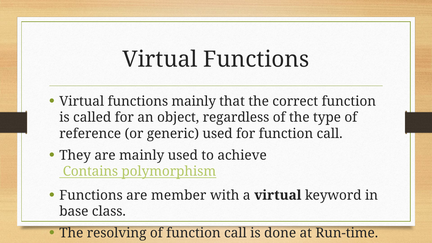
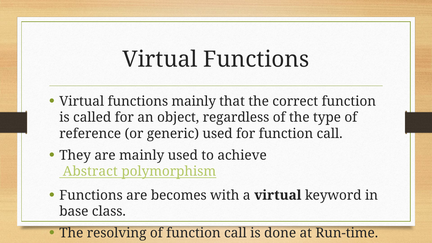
Contains: Contains -> Abstract (90, 171)
member: member -> becomes (179, 195)
